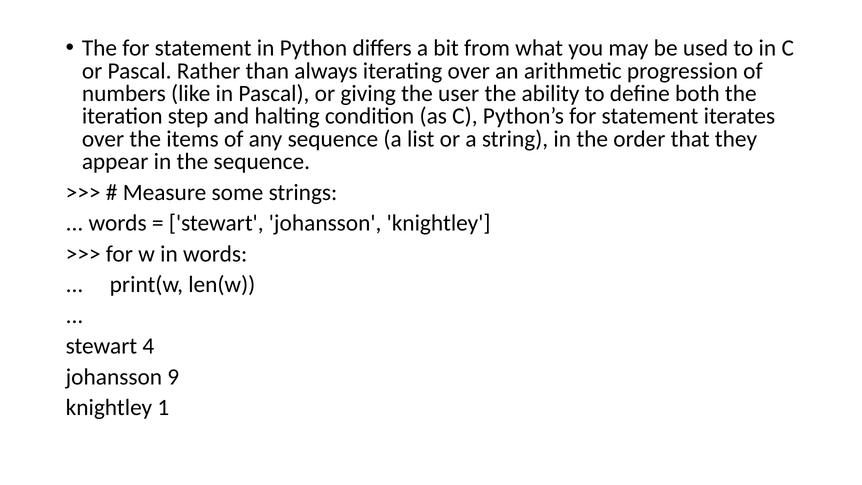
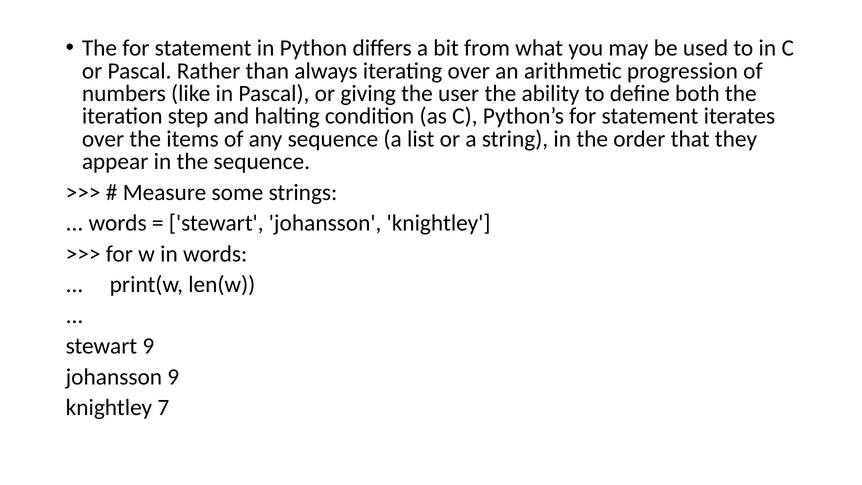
stewart 4: 4 -> 9 (148, 346)
1: 1 -> 7 (163, 408)
